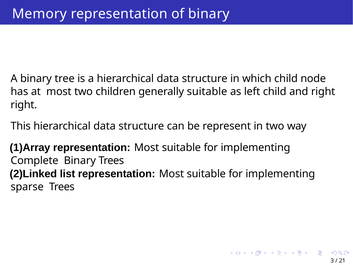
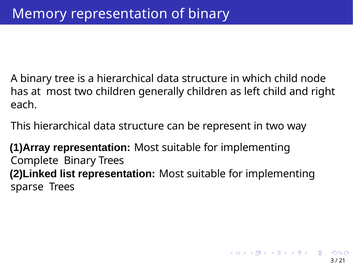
generally suitable: suitable -> children (207, 92)
right: right -> each (24, 105)
